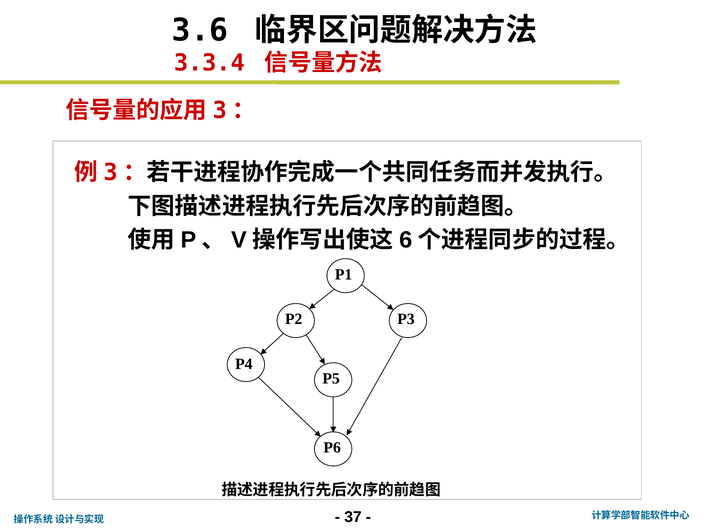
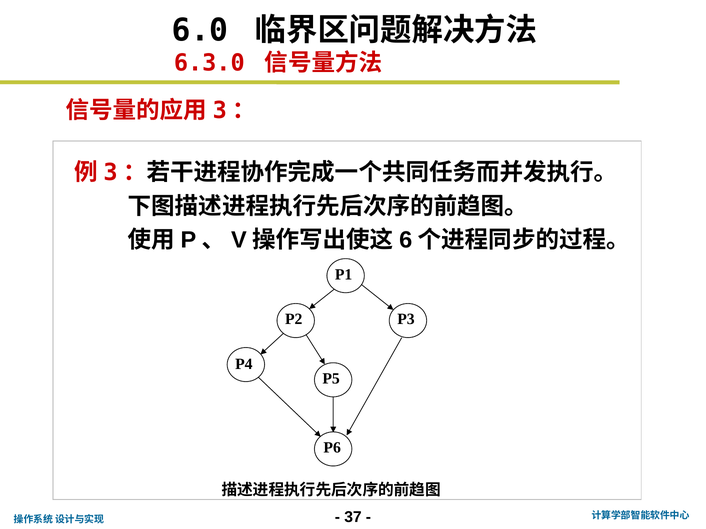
3.6: 3.6 -> 6.0 (200, 30)
3.3.4: 3.3.4 -> 6.3.0 (209, 63)
